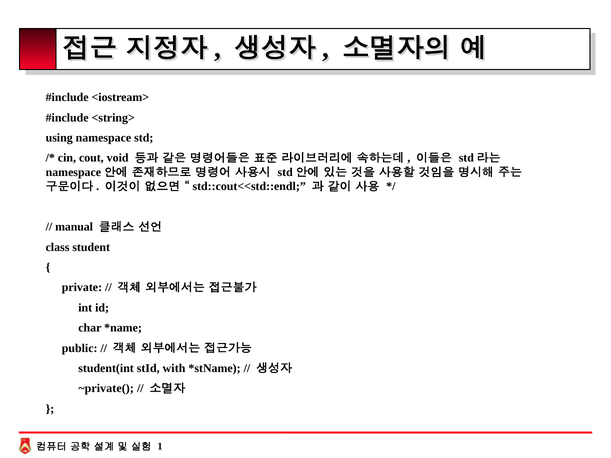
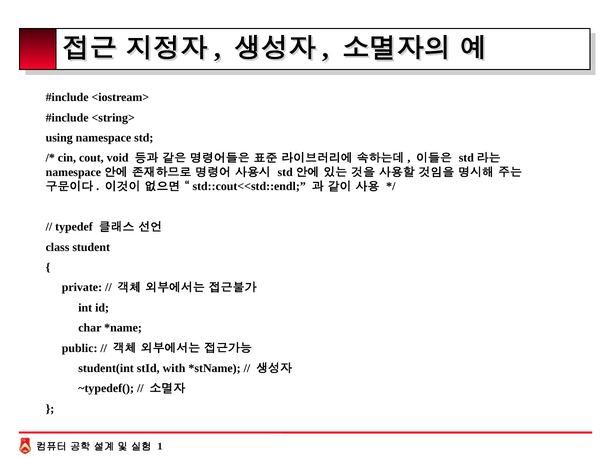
manual: manual -> typedef (74, 227)
~private(: ~private( -> ~typedef( (106, 389)
